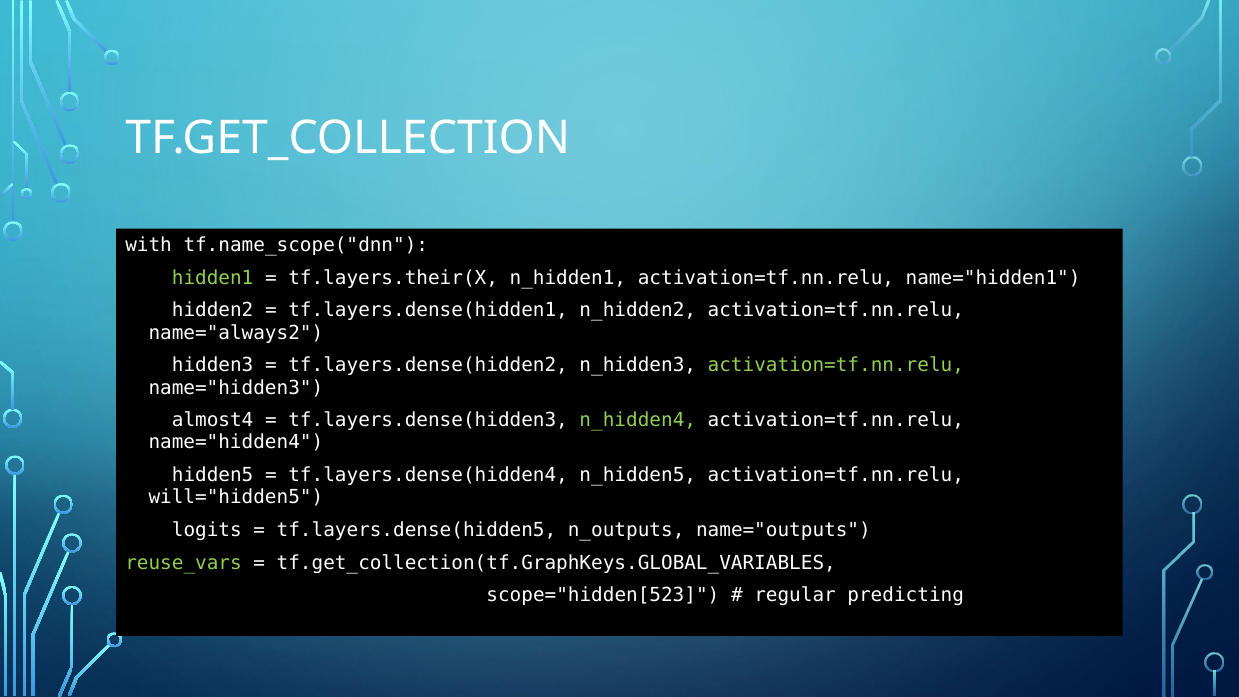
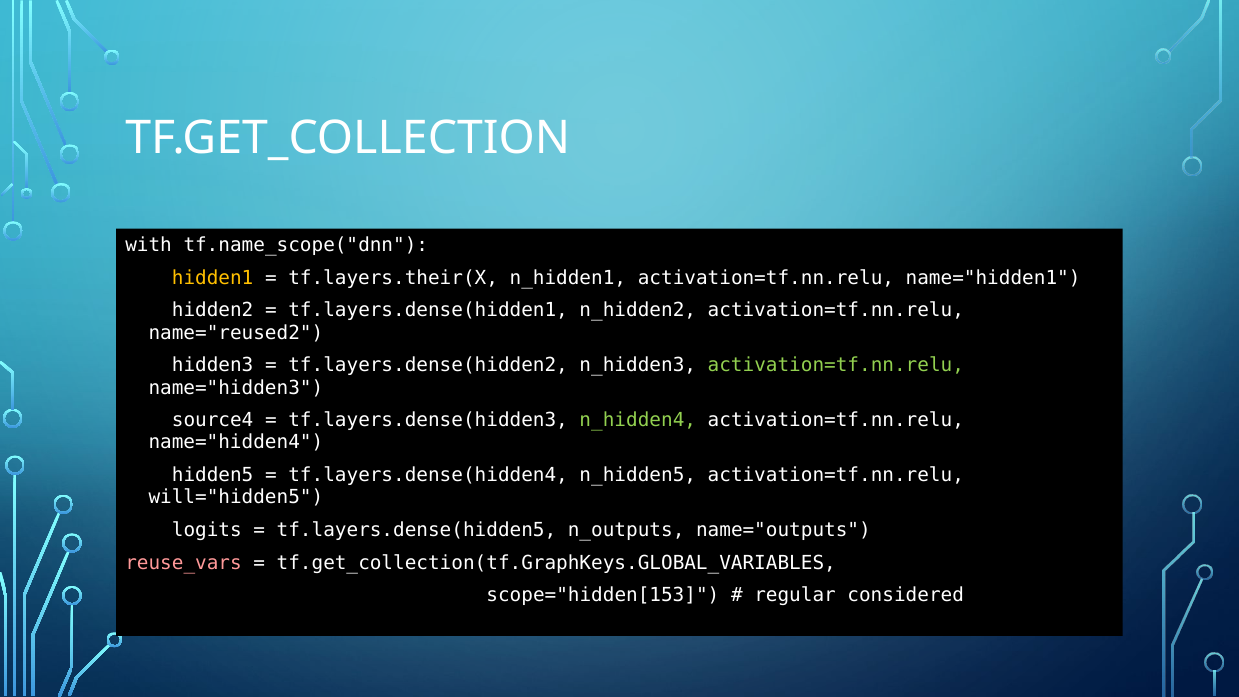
hidden1 colour: light green -> yellow (213, 278)
name="always2: name="always2 -> name="reused2 (236, 333)
almost4: almost4 -> source4 (213, 420)
reuse_vars colour: light green -> pink (184, 563)
scope="hidden[523: scope="hidden[523 -> scope="hidden[153 (603, 595)
predicting: predicting -> considered (906, 595)
